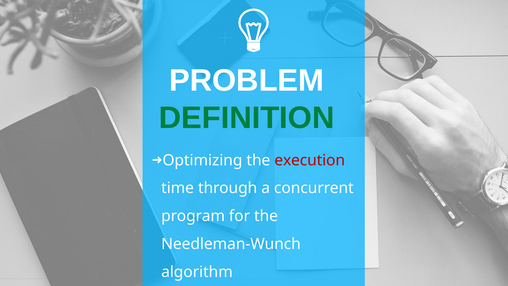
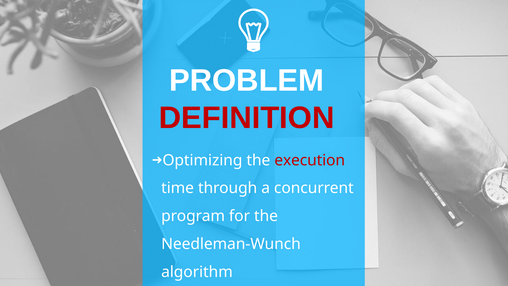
DEFINITION colour: green -> red (247, 118)
